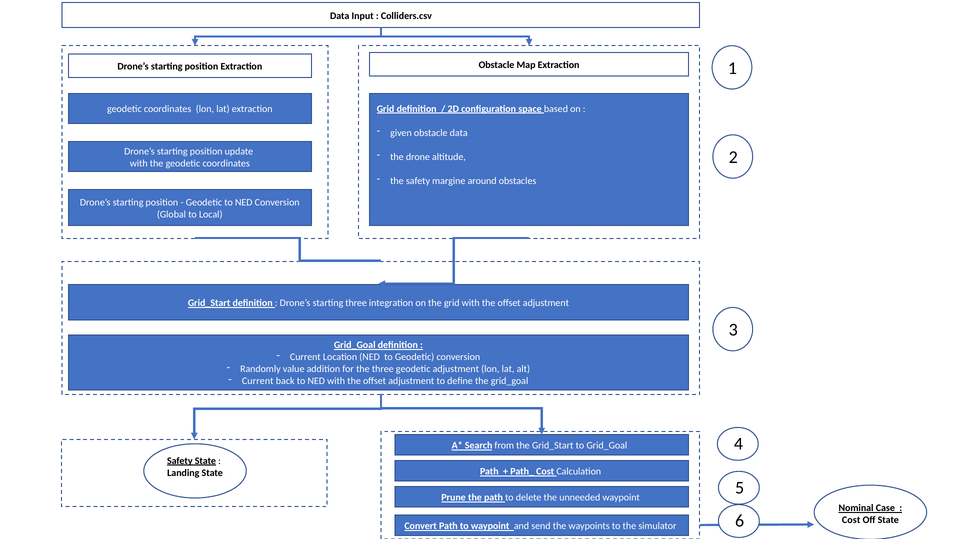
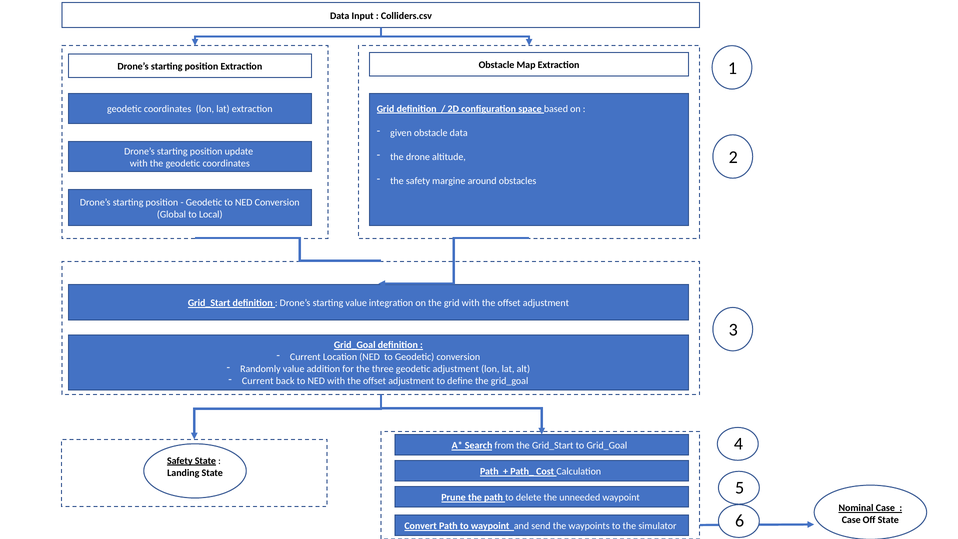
starting three: three -> value (356, 303)
Cost: Cost -> Case (851, 520)
